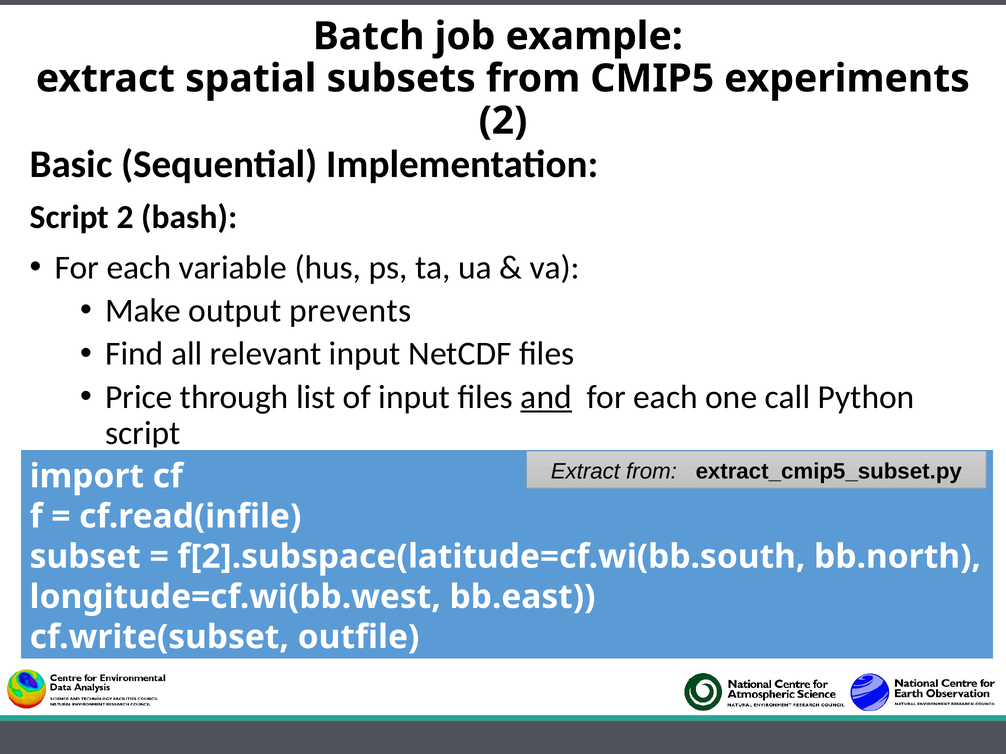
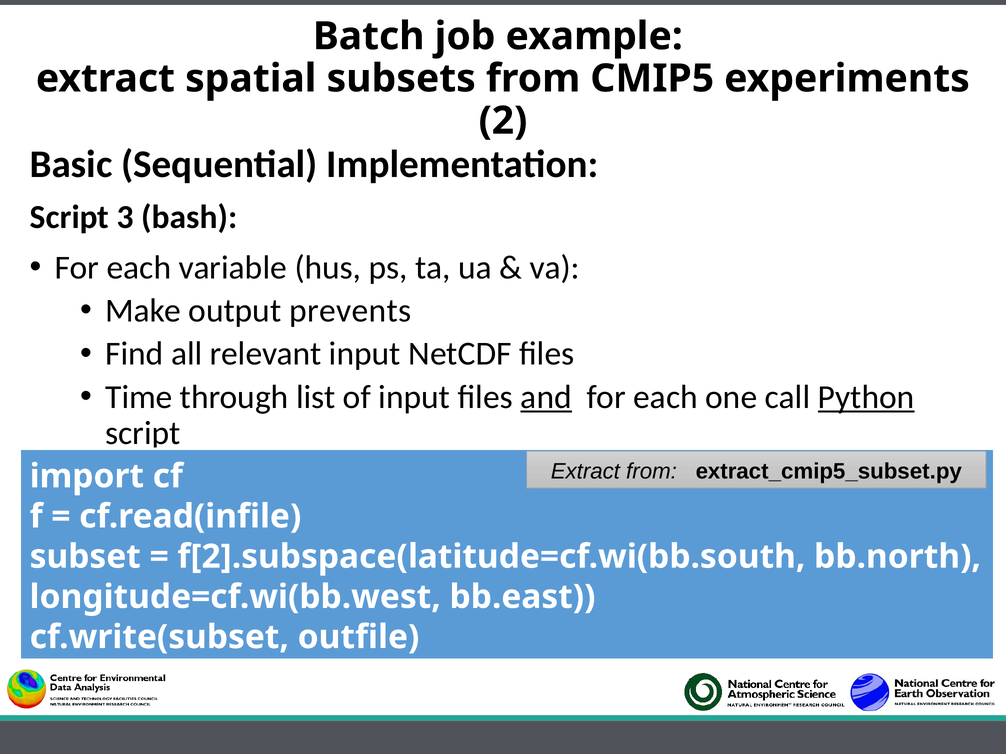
2: 2 -> 3 (125, 218)
Price: Price -> Time (139, 397)
Python underline: none -> present (866, 397)
